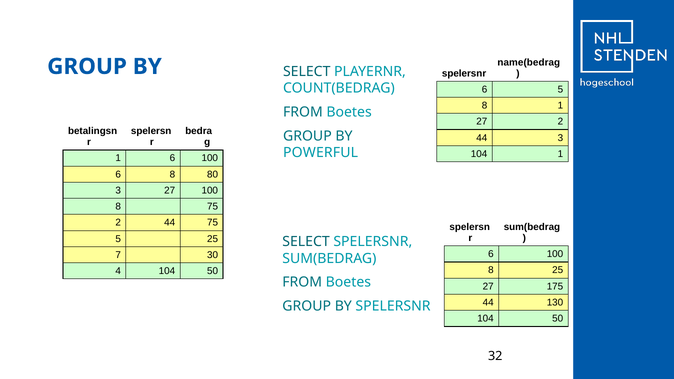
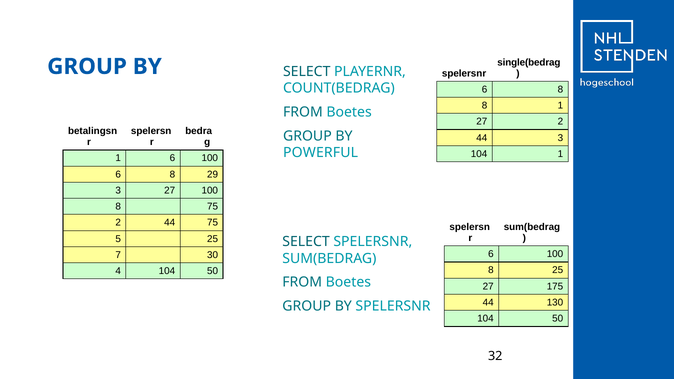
name(bedrag: name(bedrag -> single(bedrag (529, 62)
5: 5 -> 8 (560, 89)
80: 80 -> 29 (213, 174)
